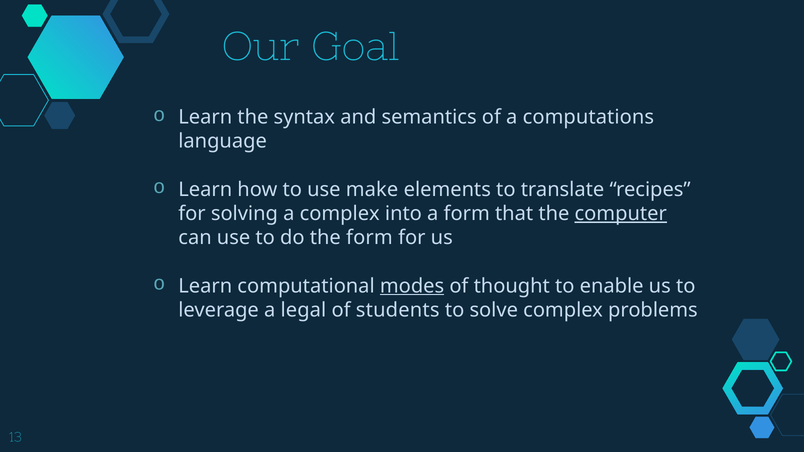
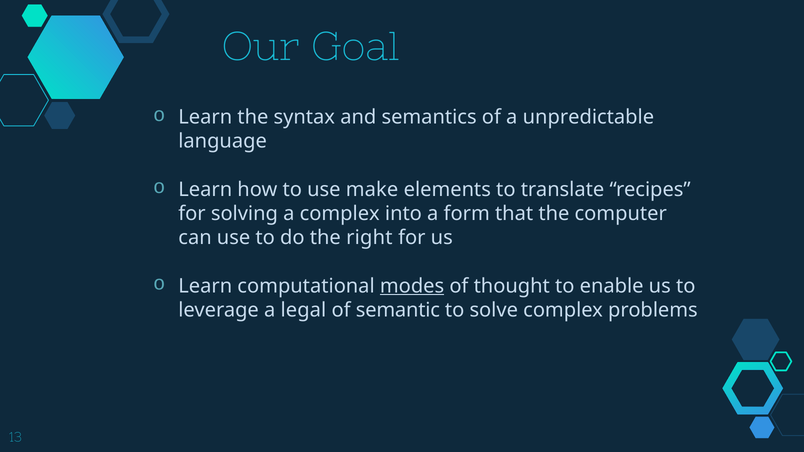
computations: computations -> unpredictable (588, 117)
computer underline: present -> none (621, 214)
the form: form -> right (369, 238)
students: students -> semantic (398, 310)
